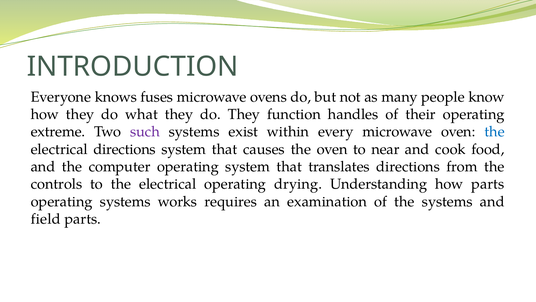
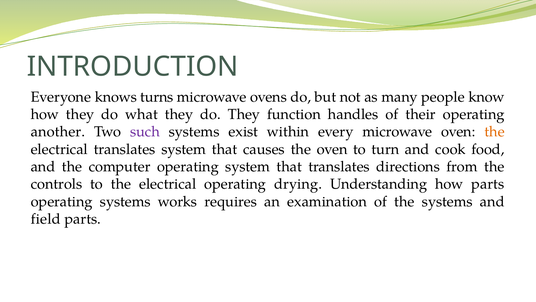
fuses: fuses -> turns (157, 97)
extreme: extreme -> another (58, 132)
the colour: blue -> orange (495, 132)
electrical directions: directions -> translates (125, 149)
near: near -> turn (385, 149)
